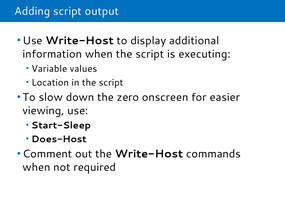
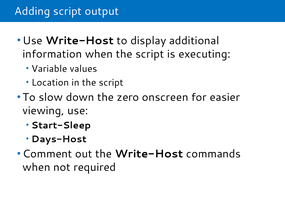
Does-Host: Does-Host -> Days-Host (59, 139)
